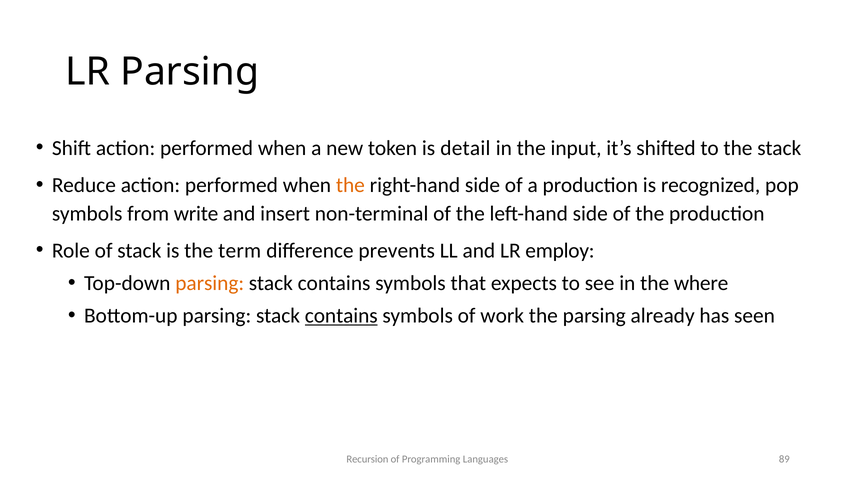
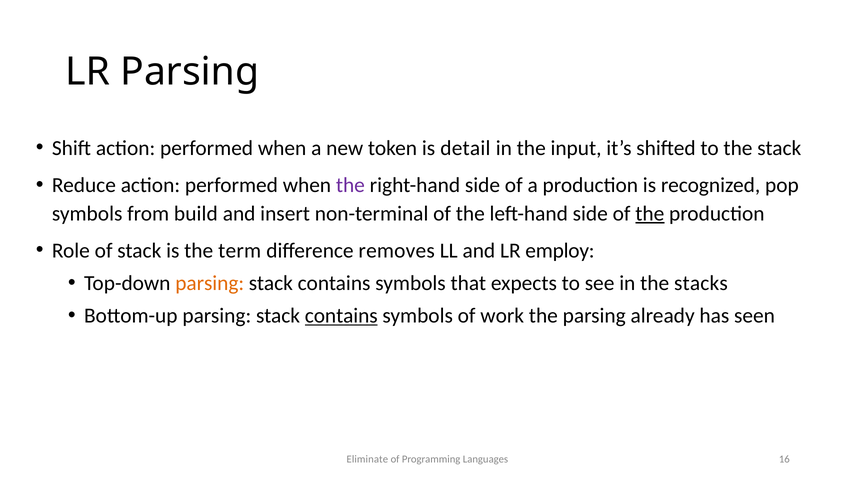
the colour: orange -> purple (350, 185)
write: write -> build (196, 213)
the underline: none -> present (650, 213)
prevents: prevents -> removes (397, 251)
where: where -> stacks (701, 283)
Recursion: Recursion -> Eliminate (367, 459)
89: 89 -> 16 (784, 459)
